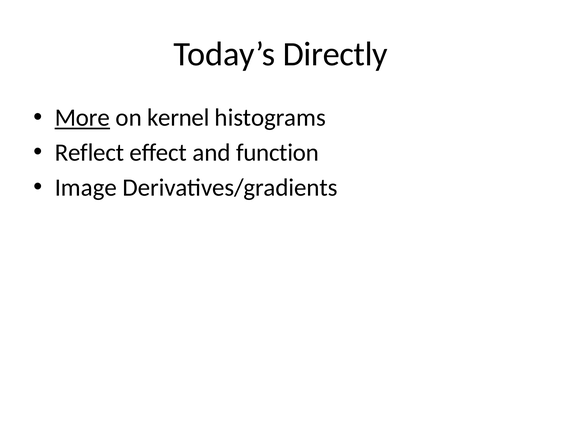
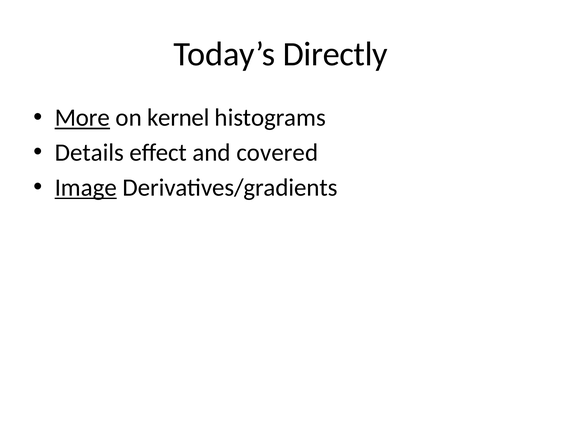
Reflect: Reflect -> Details (89, 153)
function: function -> covered (277, 153)
Image underline: none -> present (86, 188)
